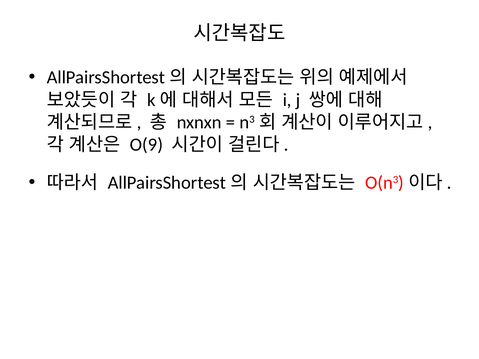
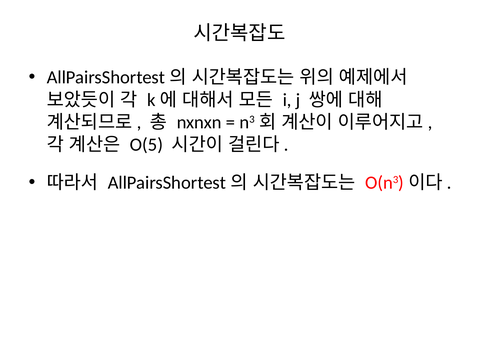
O(9: O(9 -> O(5 (146, 145)
